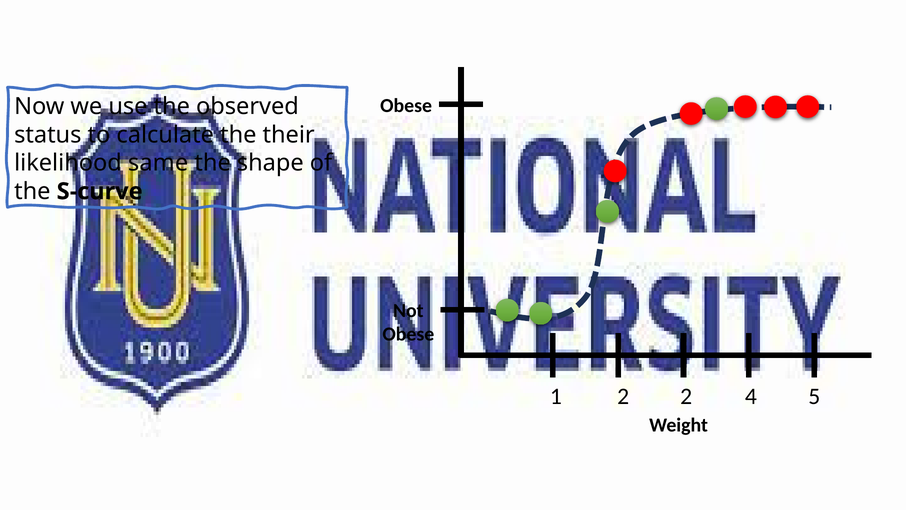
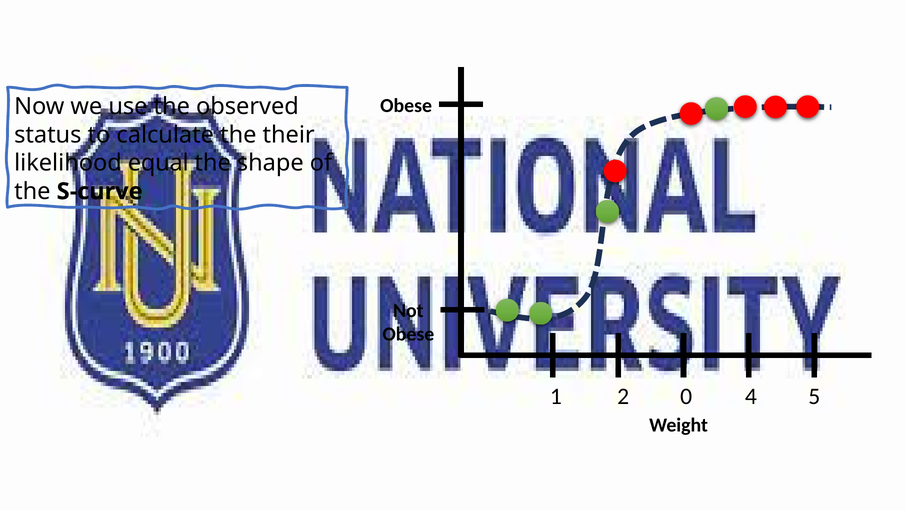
same: same -> equal (158, 163)
2 2: 2 -> 0 (686, 396)
